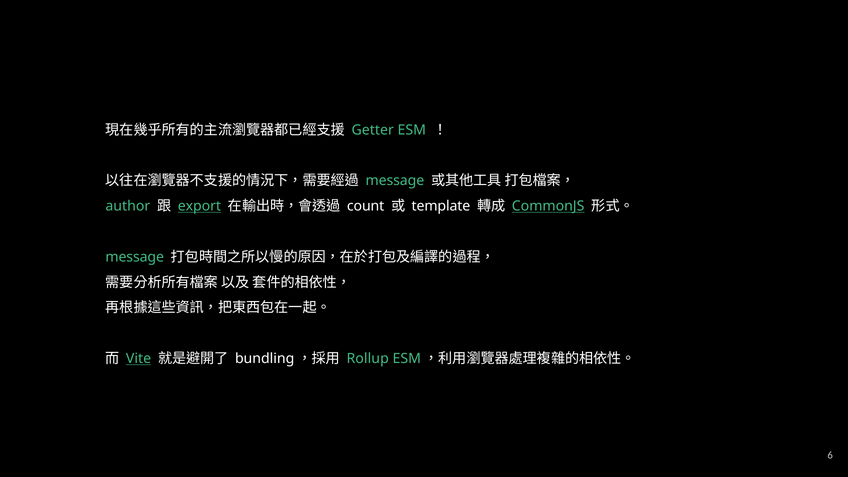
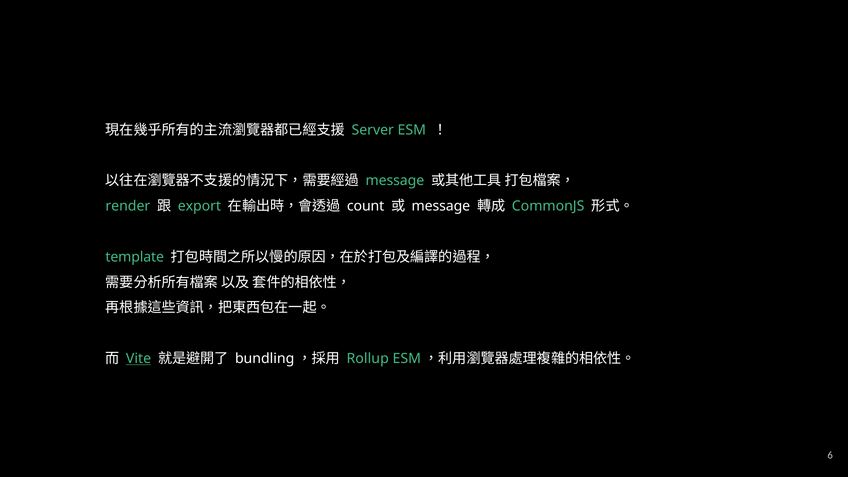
Getter: Getter -> Server (373, 130)
author: author -> render (128, 206)
export underline: present -> none (199, 206)
template: template -> message (441, 206)
CommonJS underline: present -> none (548, 206)
message: message -> template (135, 257)
